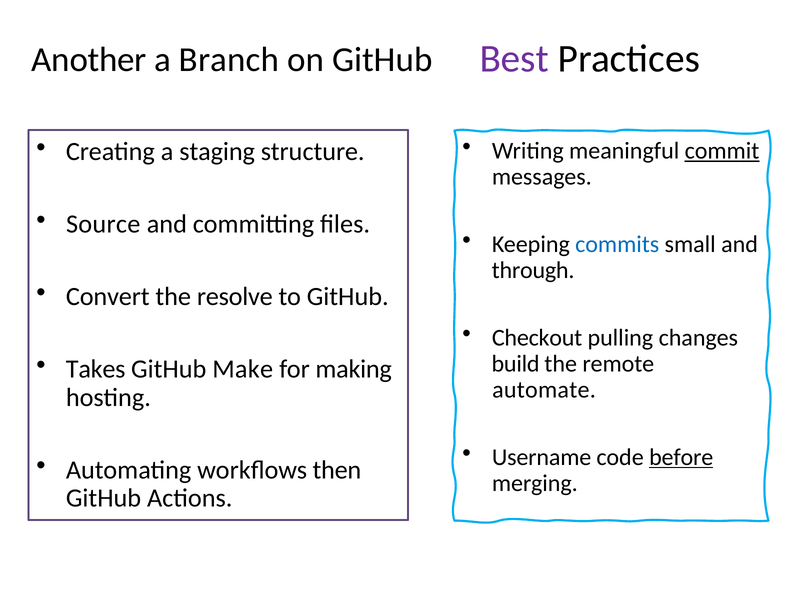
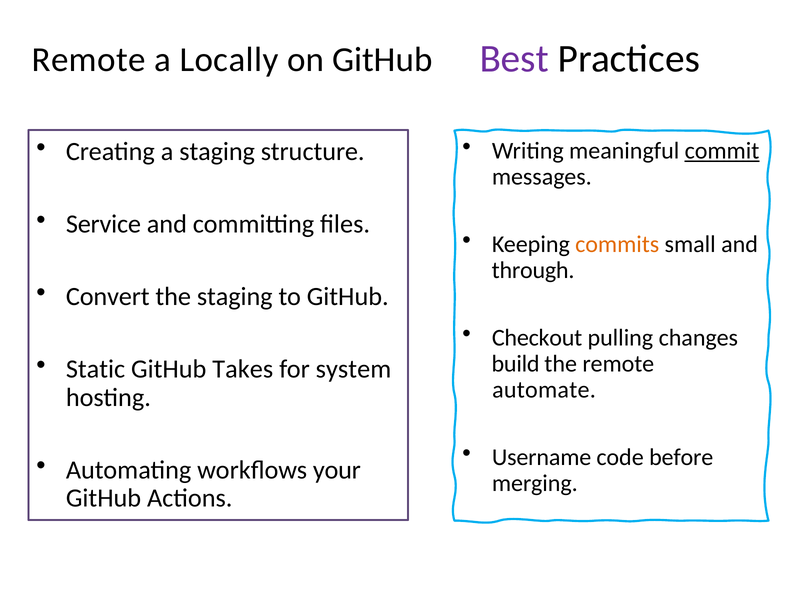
Another: Another -> Remote (89, 60)
Branch: Branch -> Locally (229, 60)
Source: Source -> Service (103, 224)
commits colour: blue -> orange (617, 244)
the resolve: resolve -> staging (235, 297)
Takes: Takes -> Static (96, 369)
Make: Make -> Takes (243, 369)
making: making -> system (353, 369)
before underline: present -> none (681, 457)
then: then -> your (337, 470)
